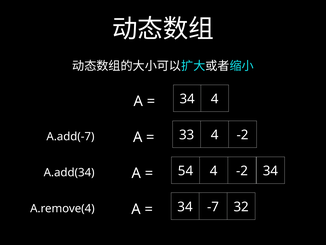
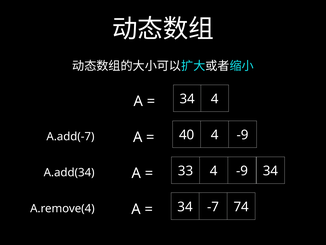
33: 33 -> 40 (187, 135)
-2: -2 -> -9 (243, 135)
54: 54 -> 33 (186, 171)
-2: -2 -> -9 (242, 171)
32: 32 -> 74 (241, 206)
